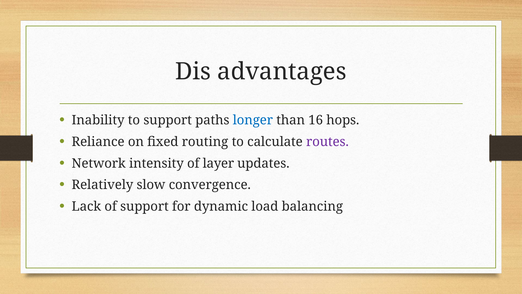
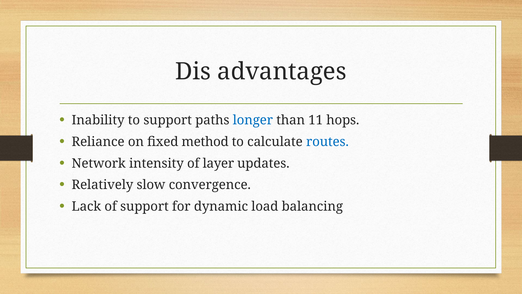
16: 16 -> 11 (316, 120)
routing: routing -> method (205, 142)
routes colour: purple -> blue (327, 142)
